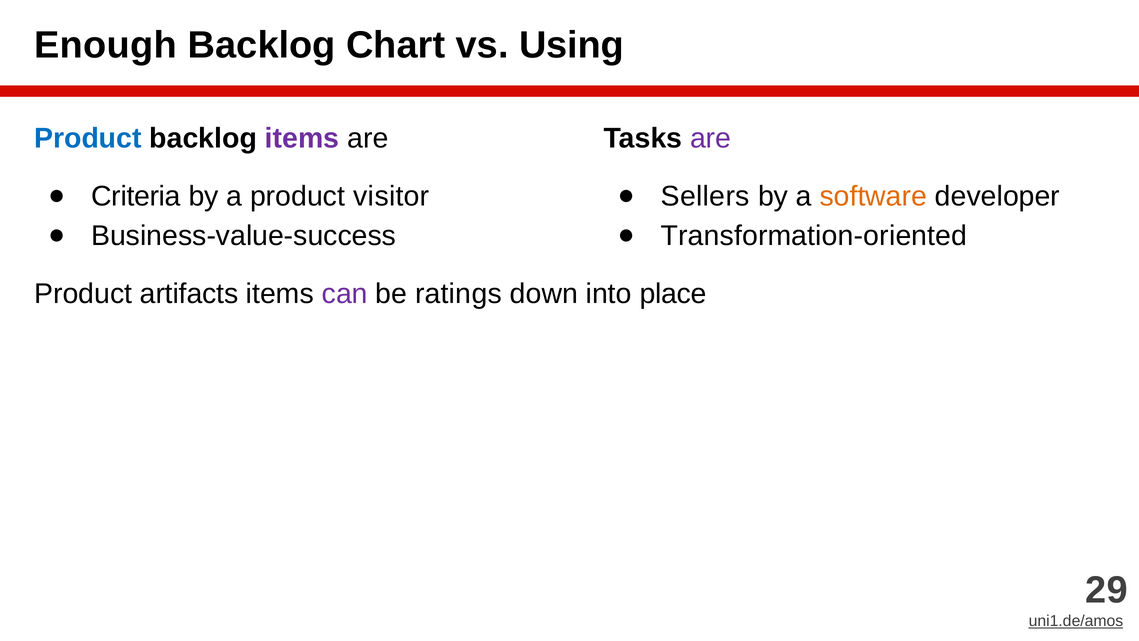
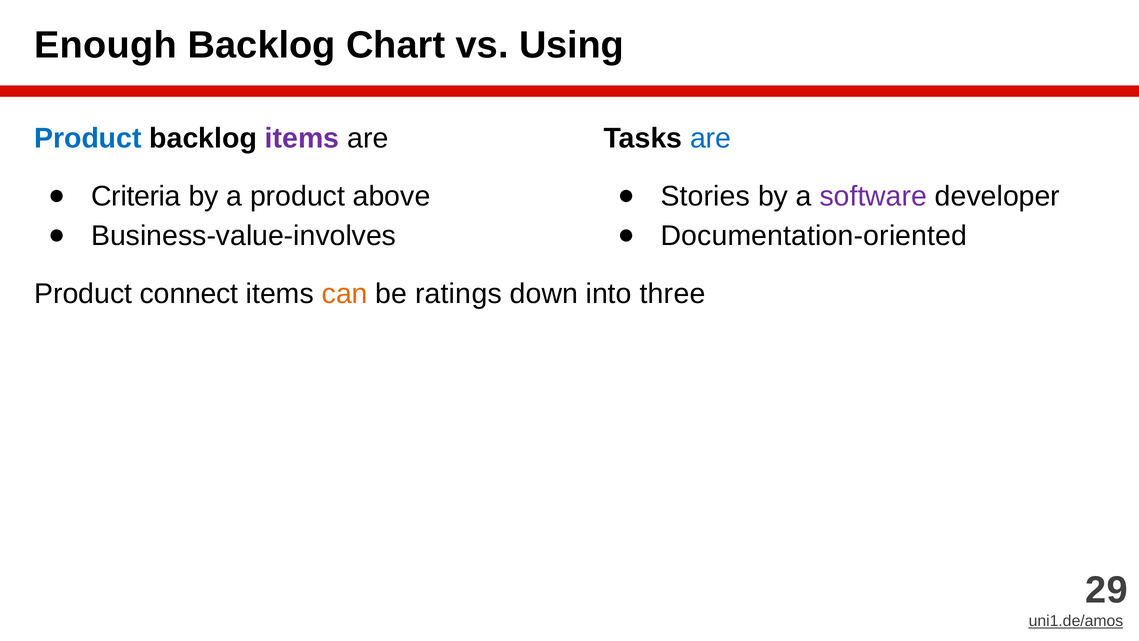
are colour: purple -> blue (711, 138)
visitor: visitor -> above (392, 196)
Sellers: Sellers -> Stories (705, 196)
software colour: orange -> purple (873, 196)
Business-value-success: Business-value-success -> Business-value-involves (244, 236)
Transformation-oriented: Transformation-oriented -> Documentation-oriented (814, 236)
artifacts: artifacts -> connect (189, 294)
can colour: purple -> orange (345, 294)
place: place -> three (673, 294)
